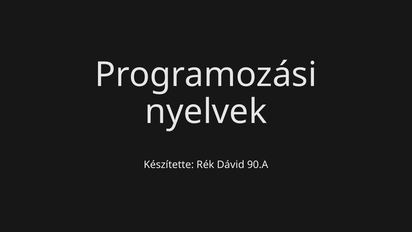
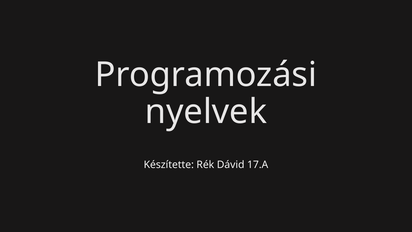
90.A: 90.A -> 17.A (258, 165)
